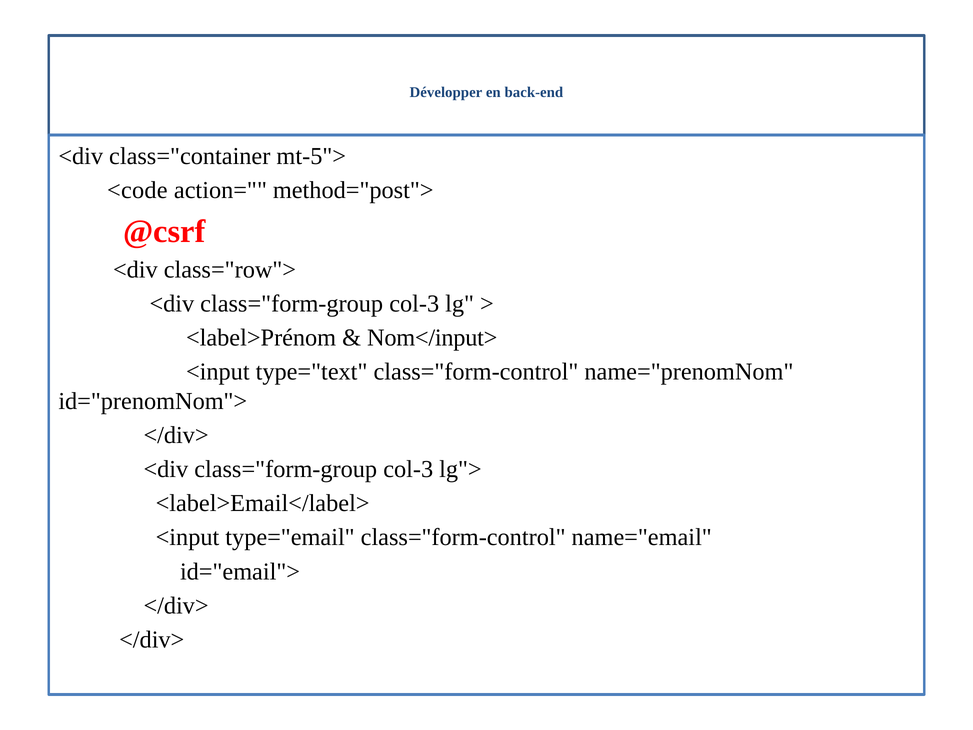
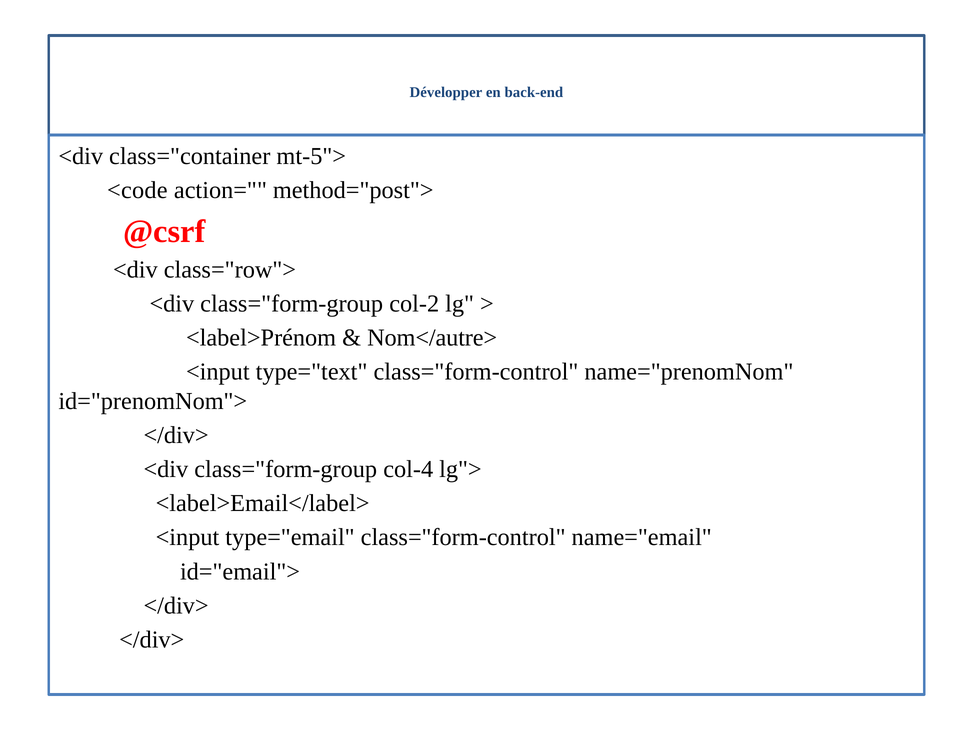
col-3: col-3 -> col-2 (414, 304)
Nom</input>: Nom</input> -> Nom</autre> (432, 338)
col-3: col-3 -> col-4 (408, 469)
